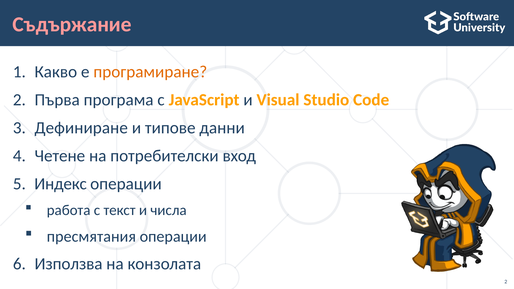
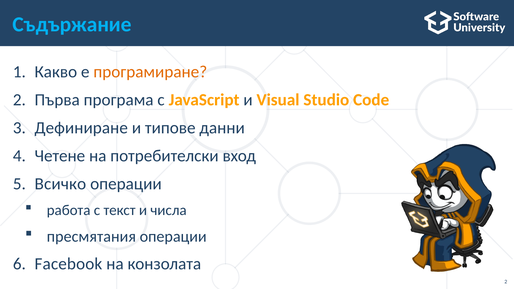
Съдържание colour: pink -> light blue (72, 24)
Индекс: Индекс -> Всичко (60, 184)
Използва: Използва -> Facebook (68, 264)
